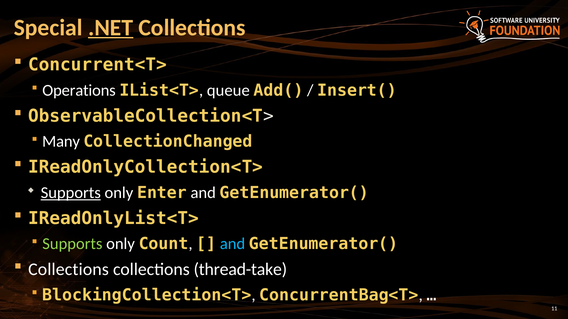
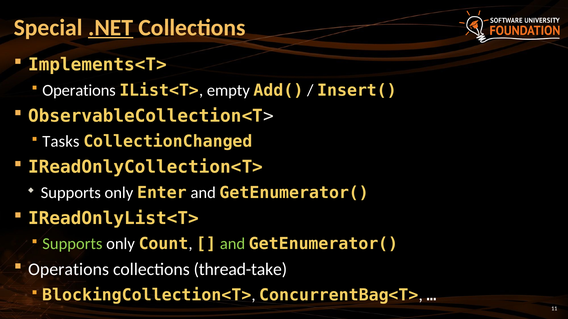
Concurrent<T>: Concurrent<T> -> Implements<T> (98, 65)
queue: queue -> empty (228, 90)
Many: Many -> Tasks (61, 142)
Supports underline: present -> none (71, 193)
and colour: light blue -> light green (233, 244)
Collections: Collections -> Operations (69, 270)
